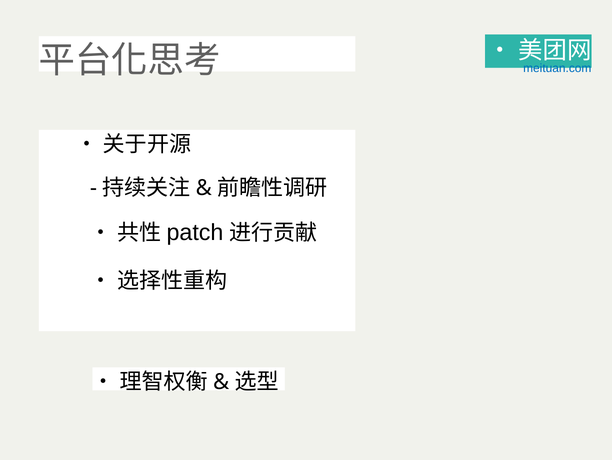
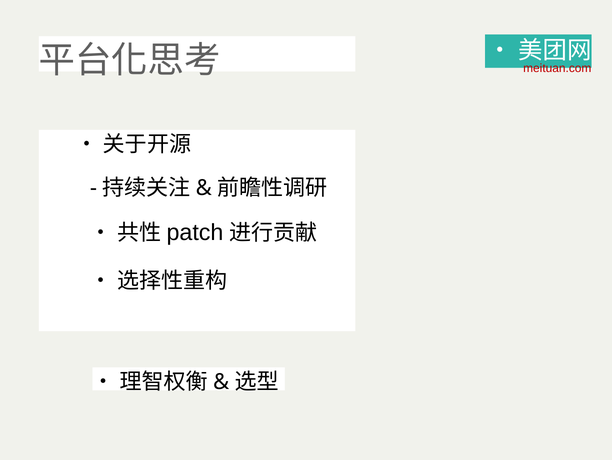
meituan.com colour: blue -> red (557, 68)
